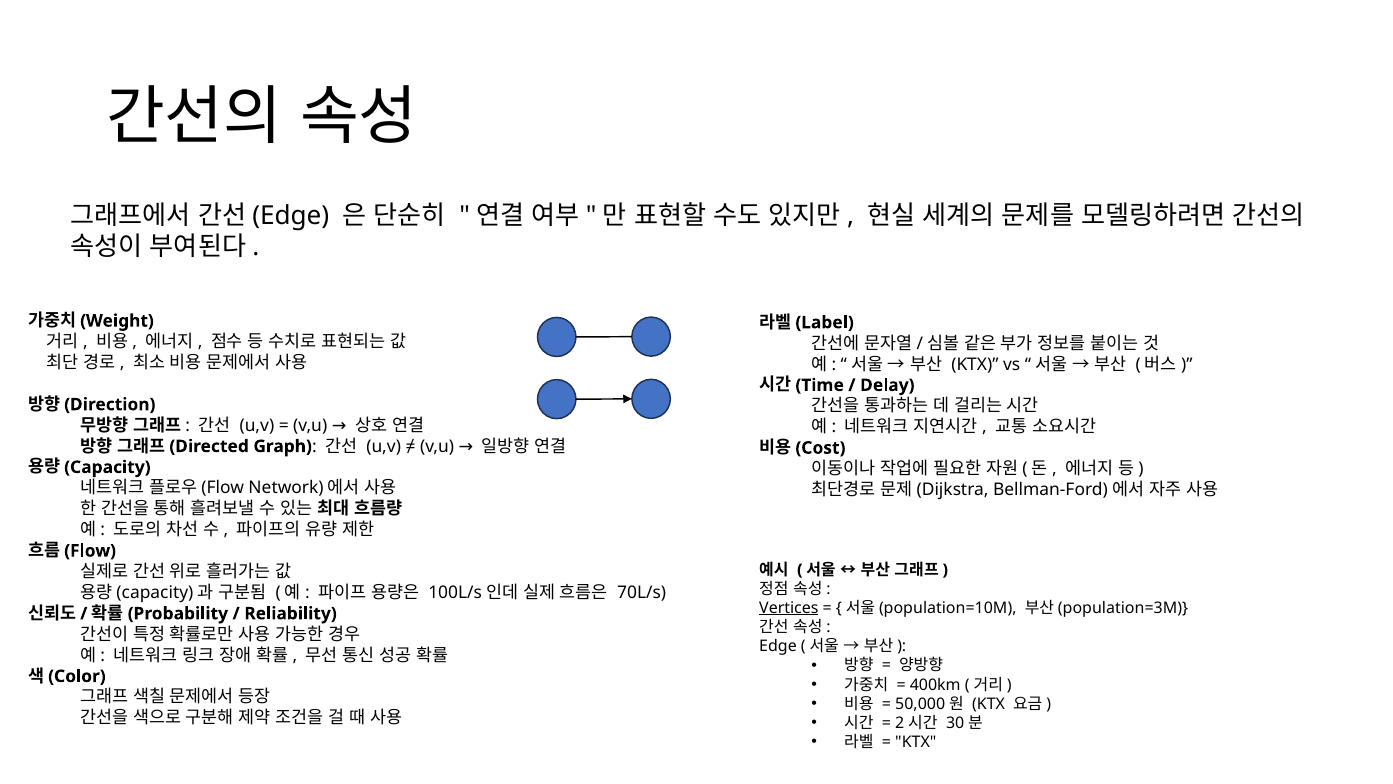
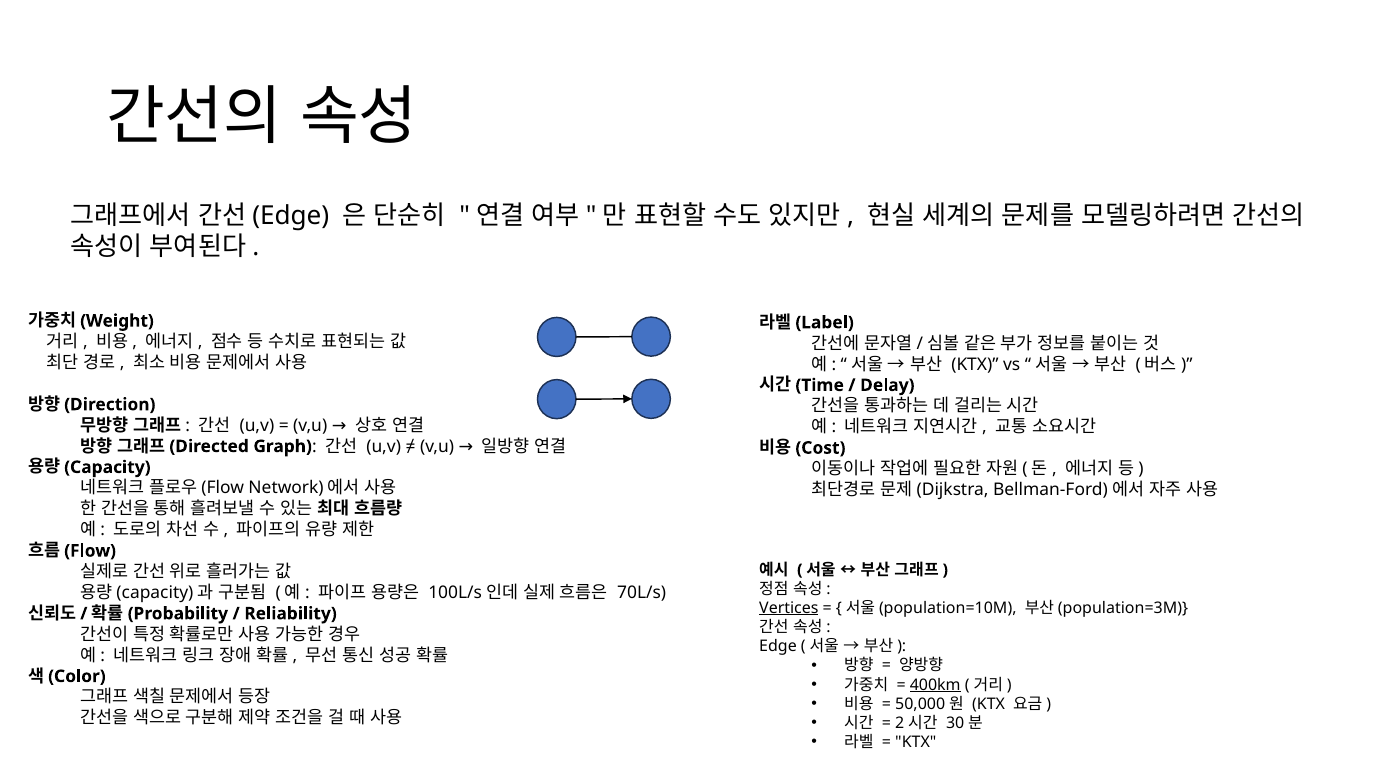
400km underline: none -> present (935, 684)
